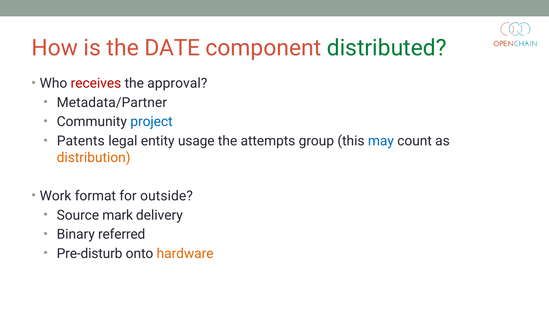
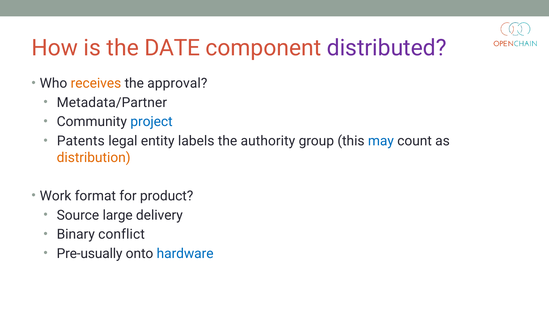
distributed colour: green -> purple (387, 48)
receives colour: red -> orange (96, 83)
usage: usage -> labels (196, 141)
attempts: attempts -> authority (268, 141)
outside: outside -> product (167, 196)
mark: mark -> large (118, 215)
referred: referred -> conflict (122, 234)
Pre-disturb: Pre-disturb -> Pre-usually (90, 253)
hardware colour: orange -> blue (185, 253)
